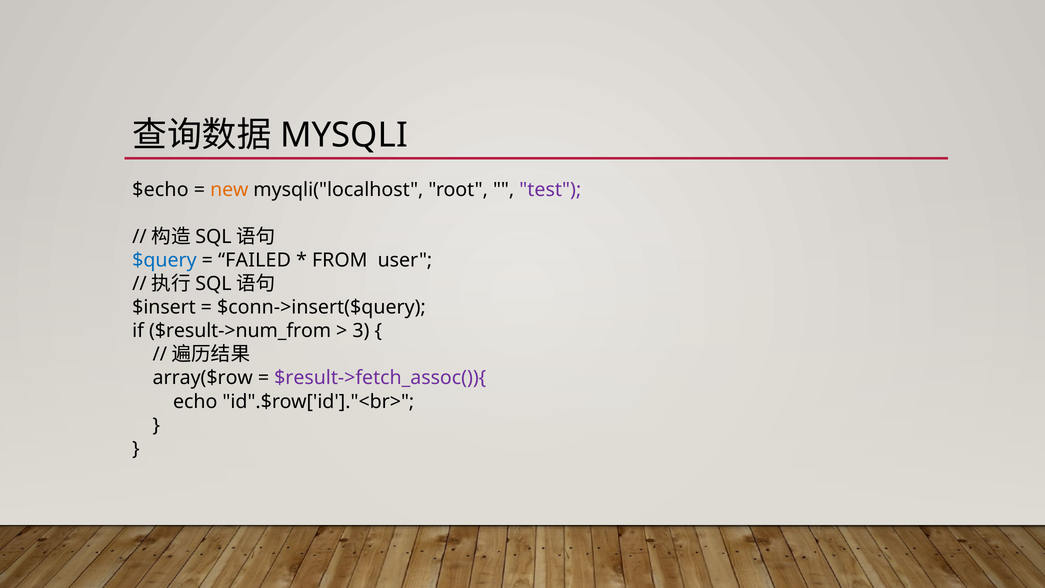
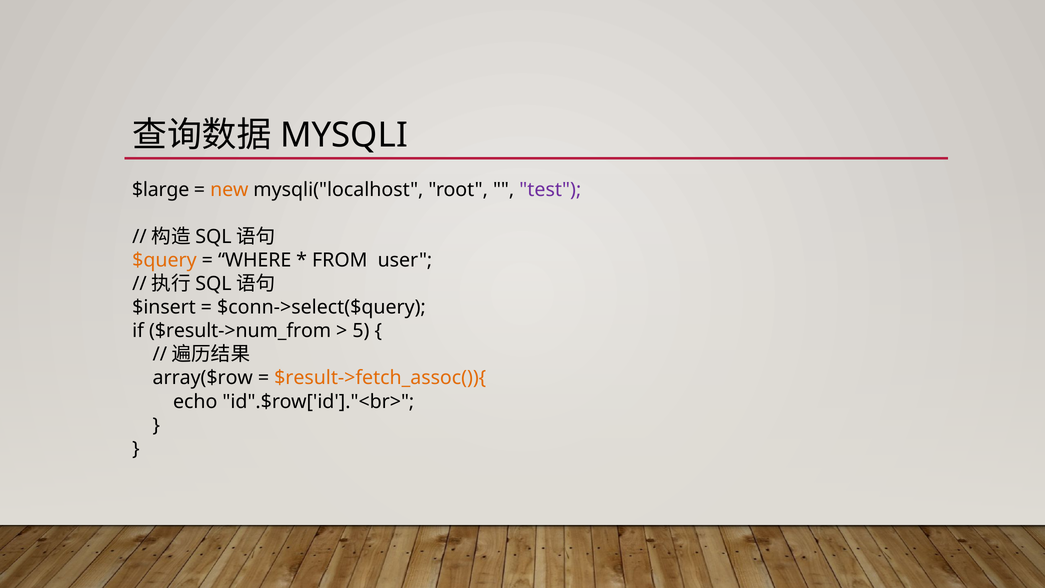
$echo: $echo -> $large (161, 190)
$query colour: blue -> orange (164, 260)
FAILED: FAILED -> WHERE (255, 260)
$conn->insert($query: $conn->insert($query -> $conn->select($query (321, 307)
3: 3 -> 5 (361, 331)
$result->fetch_assoc()){ colour: purple -> orange (380, 378)
